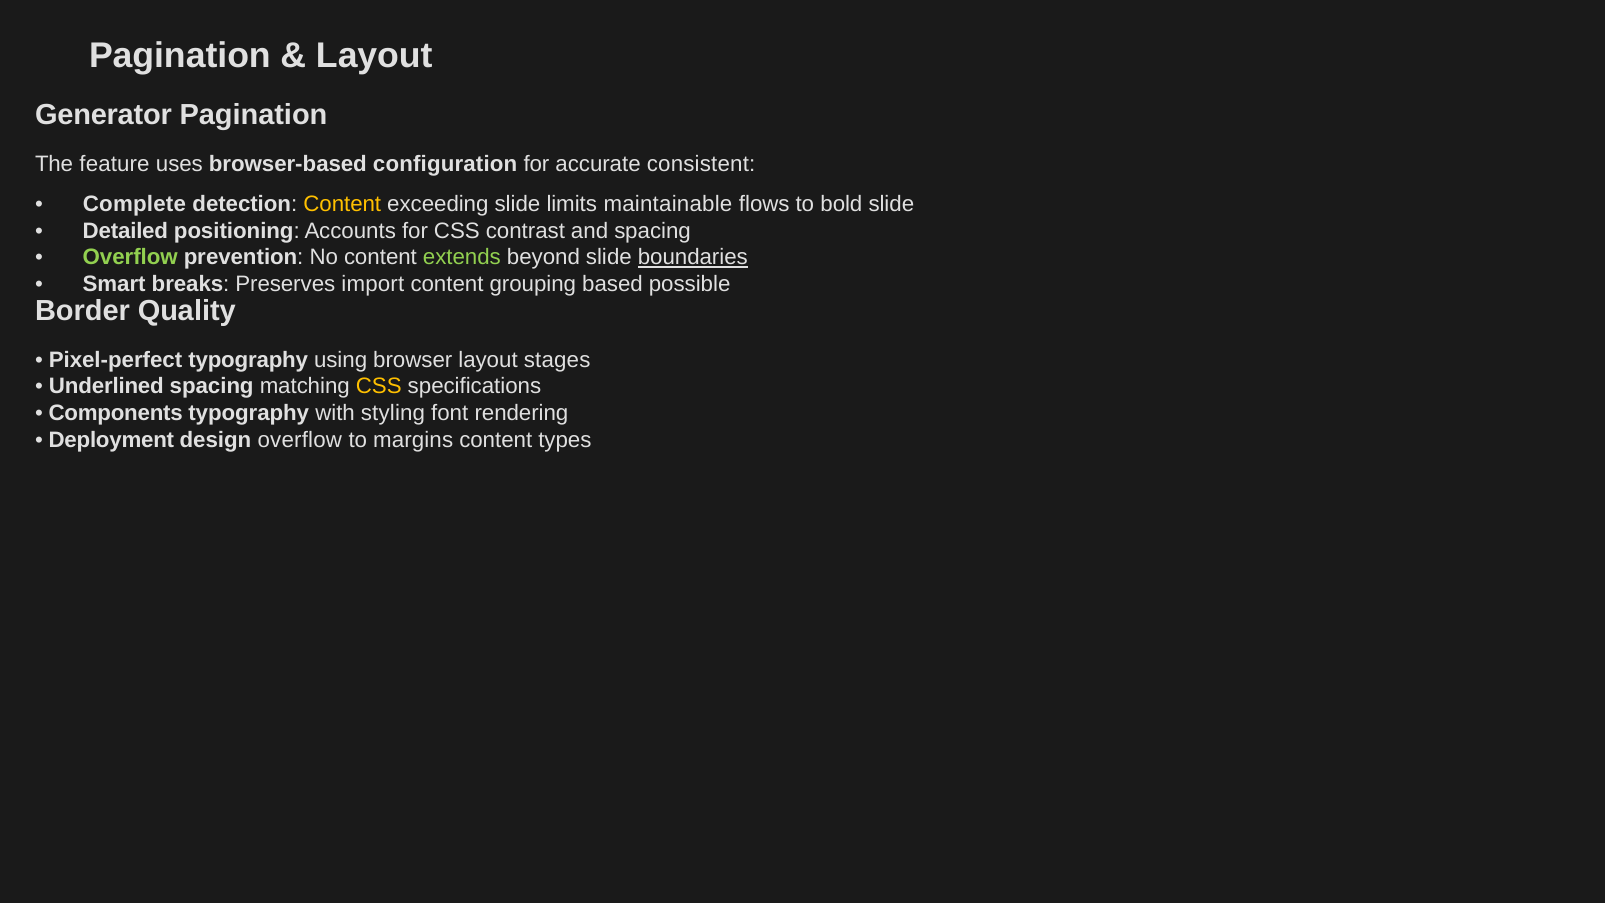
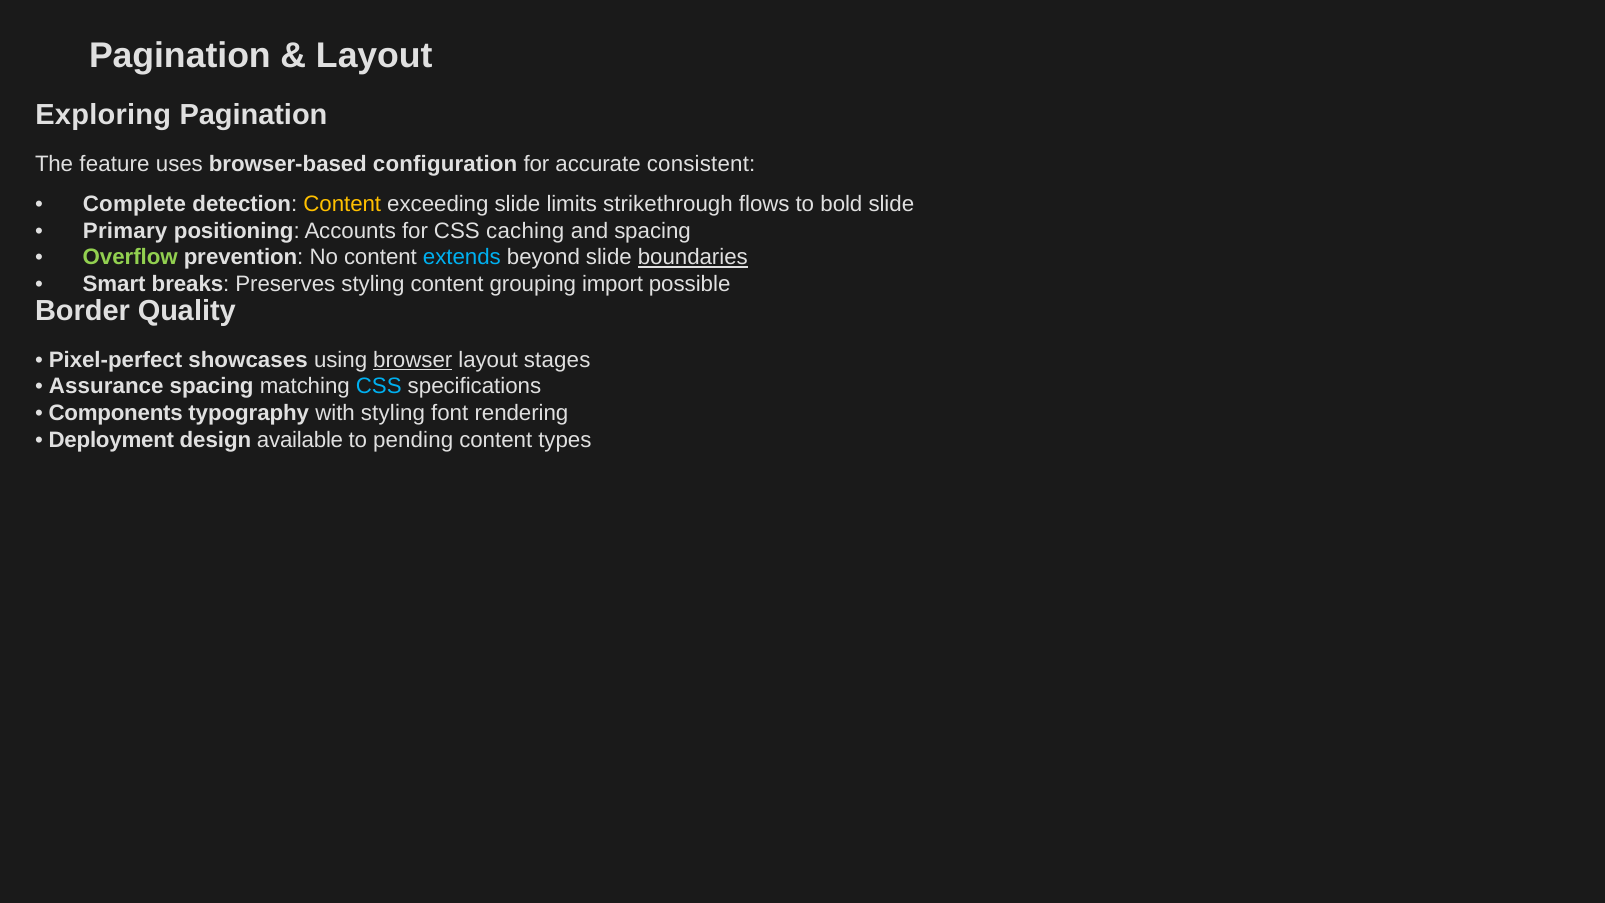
Generator: Generator -> Exploring (103, 115)
maintainable: maintainable -> strikethrough (668, 204)
Detailed: Detailed -> Primary (125, 231)
contrast: contrast -> caching (525, 231)
extends colour: light green -> light blue (462, 257)
Preserves import: import -> styling (373, 284)
based: based -> import (613, 284)
Pixel-perfect typography: typography -> showcases (248, 360)
browser underline: none -> present (413, 360)
Underlined: Underlined -> Assurance (106, 386)
CSS colour: yellow -> light blue (379, 386)
design overflow: overflow -> available (300, 440)
margins: margins -> pending (413, 440)
